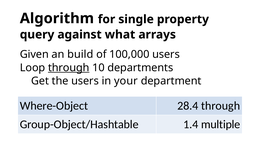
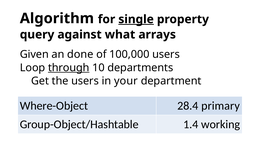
single underline: none -> present (136, 19)
build: build -> done (80, 54)
28.4 through: through -> primary (221, 106)
multiple: multiple -> working (221, 125)
